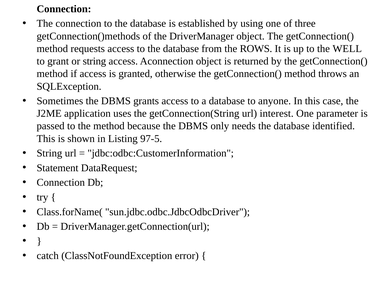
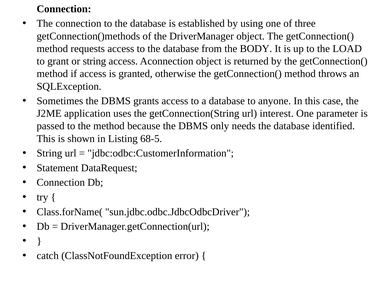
ROWS: ROWS -> BODY (256, 49)
WELL: WELL -> LOAD (347, 49)
97-5: 97-5 -> 68-5 (151, 139)
